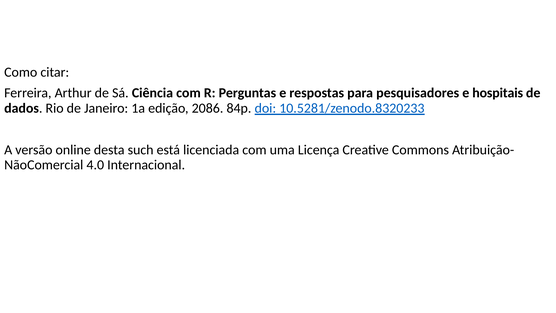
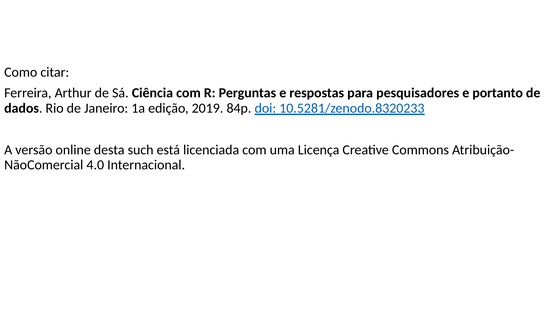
hospitais: hospitais -> portanto (498, 93)
2086: 2086 -> 2019 (208, 108)
